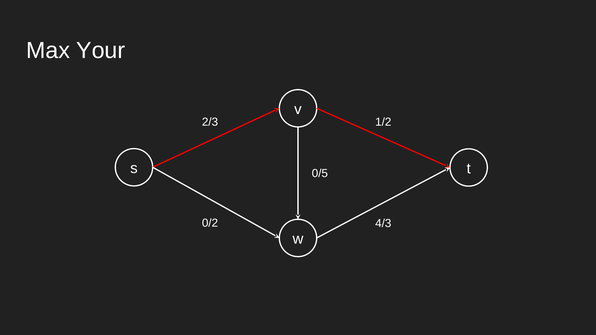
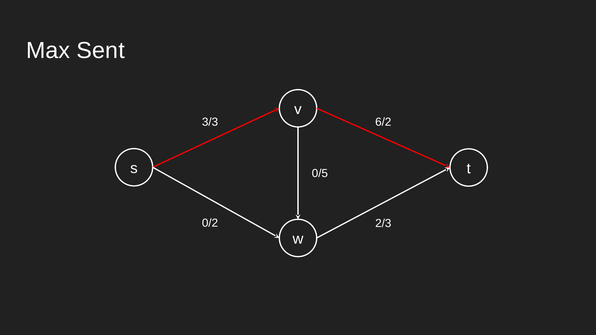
Your: Your -> Sent (101, 50)
2/3: 2/3 -> 3/3 (210, 122)
1/2: 1/2 -> 6/2 (383, 122)
4/3: 4/3 -> 2/3 (383, 223)
